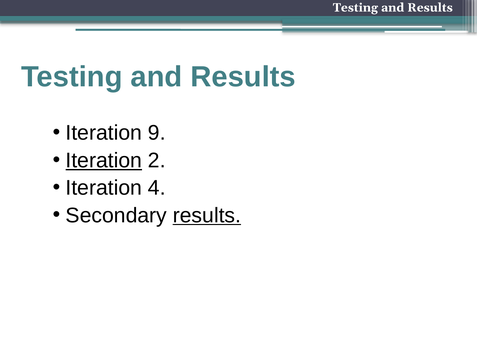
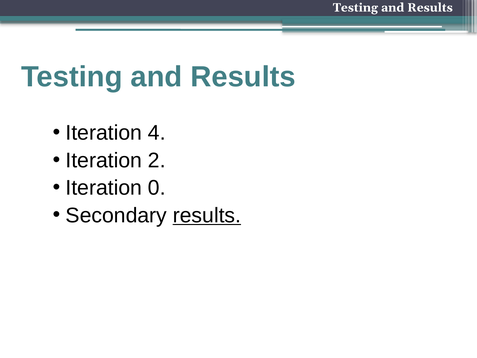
9: 9 -> 4 (157, 133)
Iteration underline: present -> none (104, 160)
4: 4 -> 0 (157, 188)
